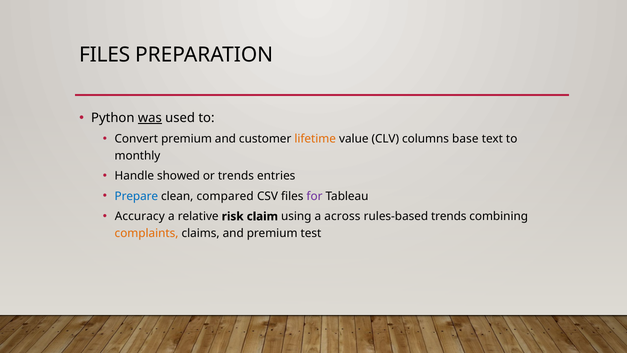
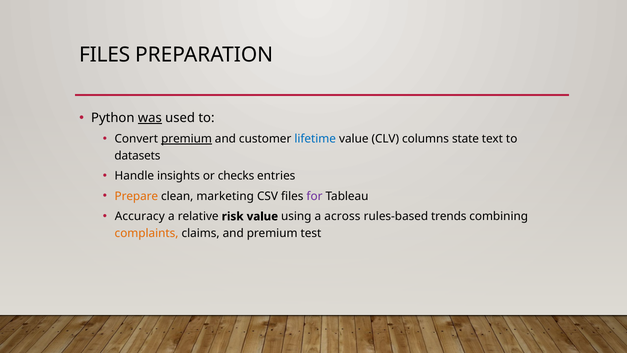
premium underline: none -> present (186, 139)
lifetime colour: orange -> blue (315, 139)
base: base -> state (465, 139)
monthly: monthly -> datasets (137, 156)
showed: showed -> insights (178, 176)
or trends: trends -> checks (236, 176)
Prepare colour: blue -> orange (136, 196)
compared: compared -> marketing (225, 196)
risk claim: claim -> value (262, 216)
